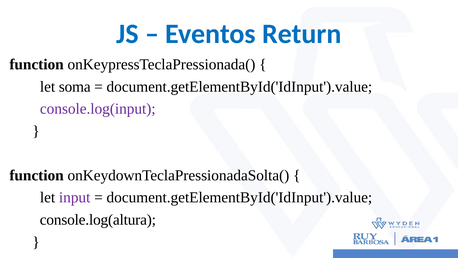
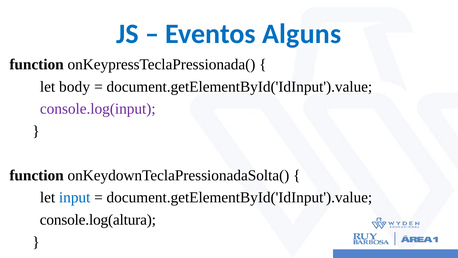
Return: Return -> Alguns (302, 34)
soma: soma -> body (75, 87)
input colour: purple -> blue (75, 197)
